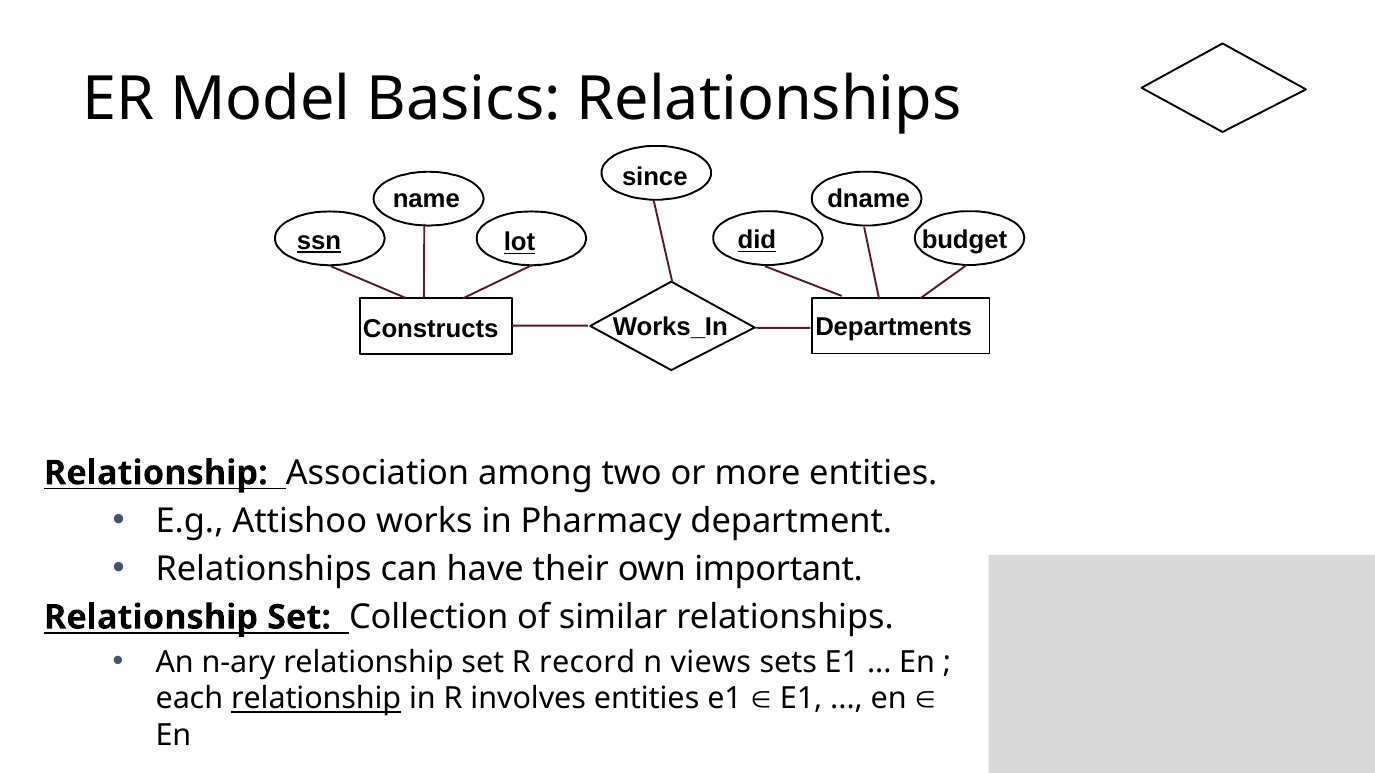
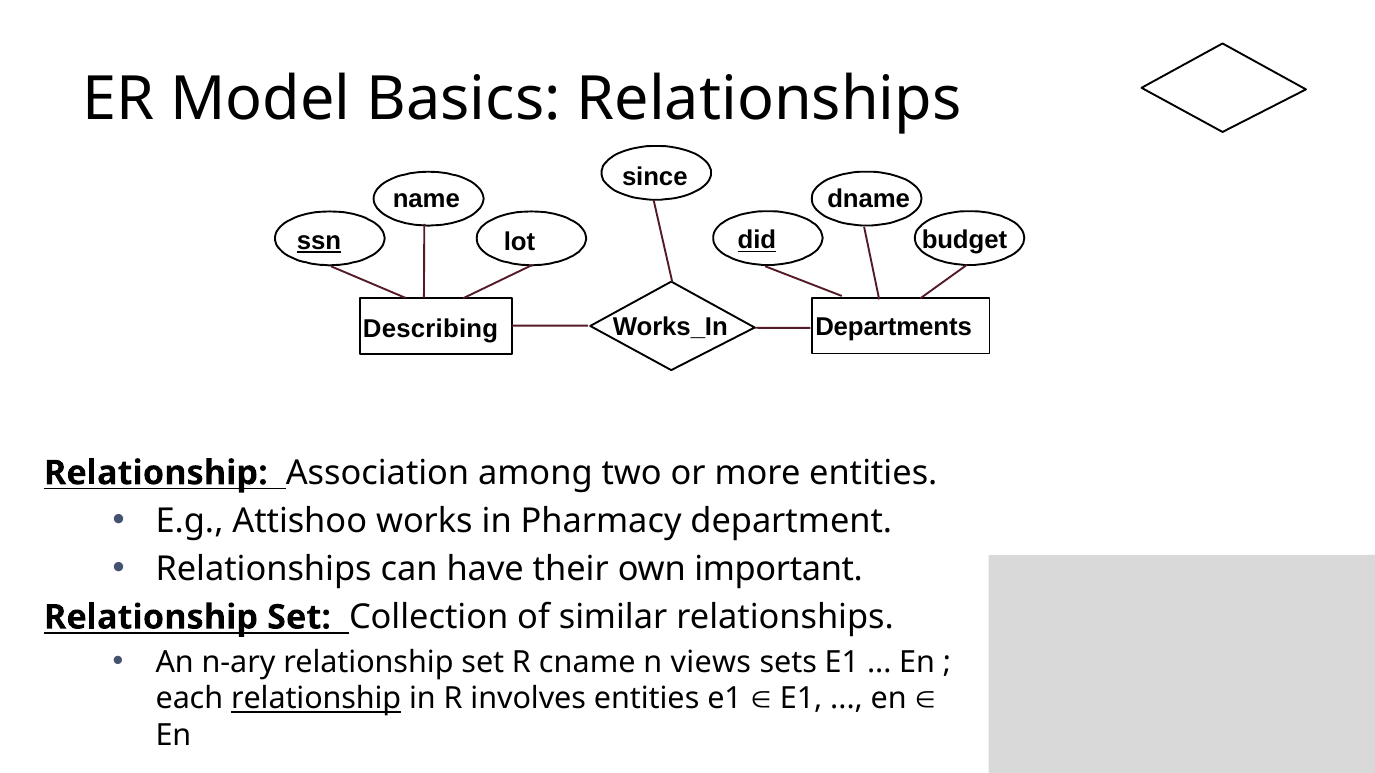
lot underline: present -> none (520, 242)
Constructs: Constructs -> Describing (431, 329)
record: record -> cname (587, 662)
